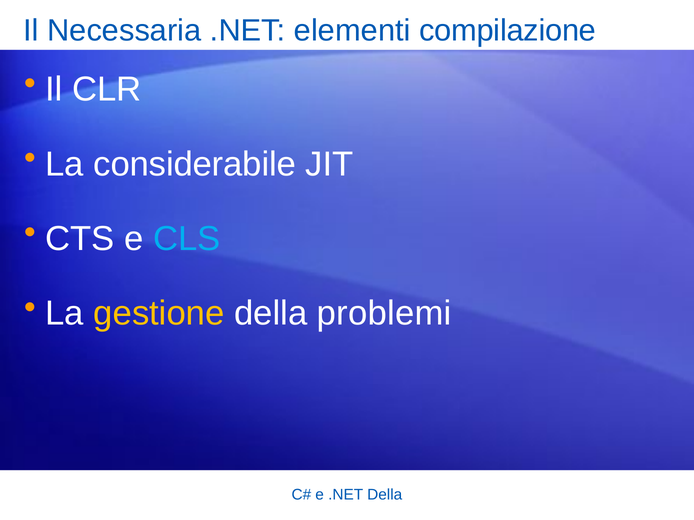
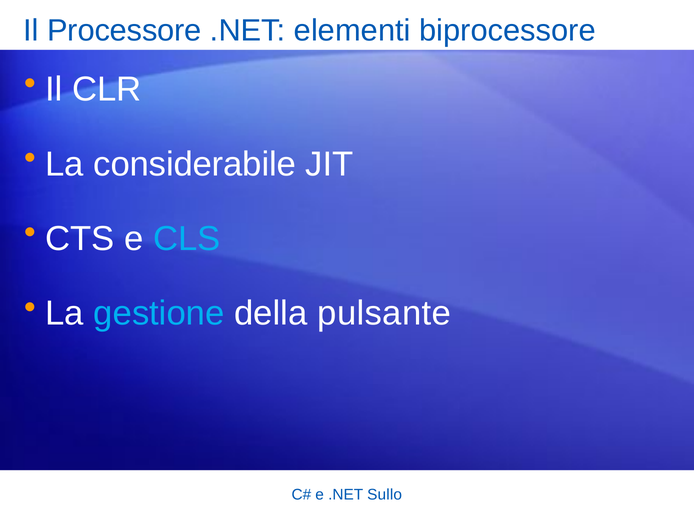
Necessaria: Necessaria -> Processore (124, 31)
compilazione: compilazione -> biprocessore (507, 31)
gestione colour: yellow -> light blue (159, 313)
problemi: problemi -> pulsante (384, 313)
.NET Della: Della -> Sullo (385, 495)
